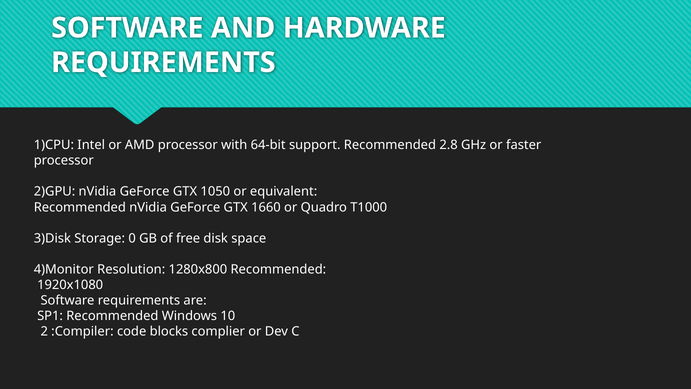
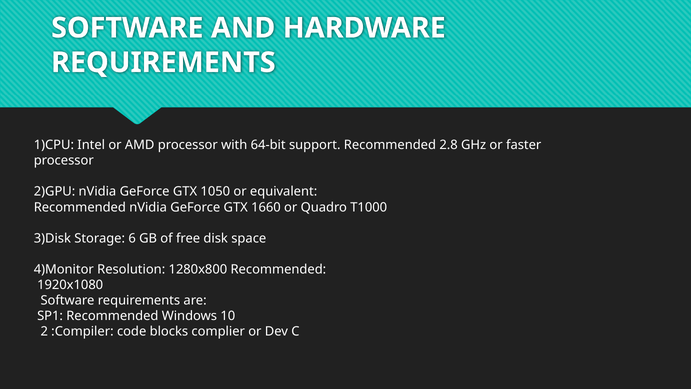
0: 0 -> 6 (132, 238)
